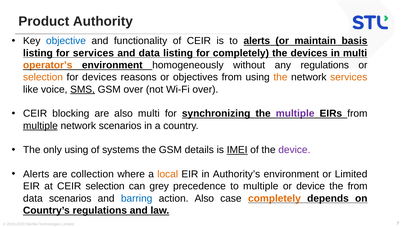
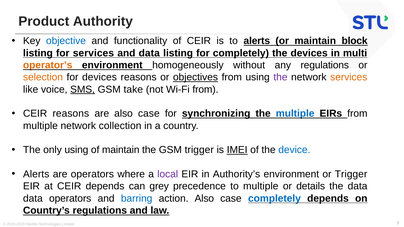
basis: basis -> block (355, 41)
objectives underline: none -> present (195, 77)
the colour: orange -> purple (280, 77)
GSM over: over -> take (133, 90)
Wi-Fi over: over -> from (205, 90)
CEIR blocking: blocking -> reasons (71, 114)
are also multi: multi -> case (149, 114)
multiple colour: purple -> blue (295, 114)
multiple underline: present -> none (40, 126)
network scenarios: scenarios -> collection (120, 126)
of systems: systems -> maintain (121, 150)
GSM details: details -> trigger (199, 150)
device colour: purple -> blue (294, 150)
are collection: collection -> operators (92, 174)
local colour: orange -> purple (168, 174)
or Limited: Limited -> Trigger (351, 174)
CEIR selection: selection -> depends (105, 186)
or device: device -> details (311, 186)
the from: from -> data (358, 186)
data scenarios: scenarios -> operators (70, 199)
completely colour: orange -> blue (274, 199)
